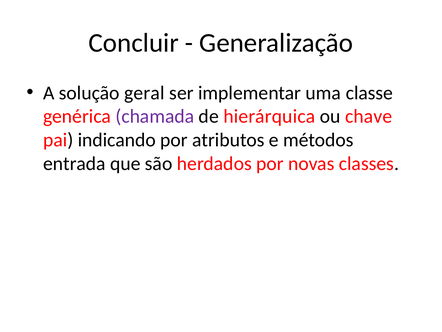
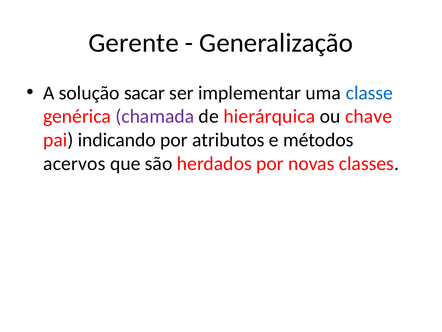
Concluir: Concluir -> Gerente (134, 43)
geral: geral -> sacar (145, 93)
classe colour: black -> blue (369, 93)
entrada: entrada -> acervos (74, 163)
